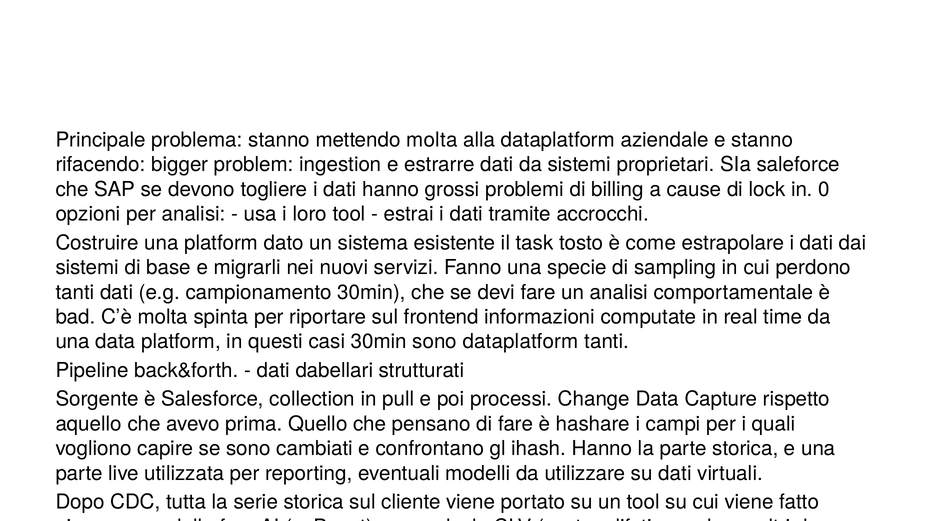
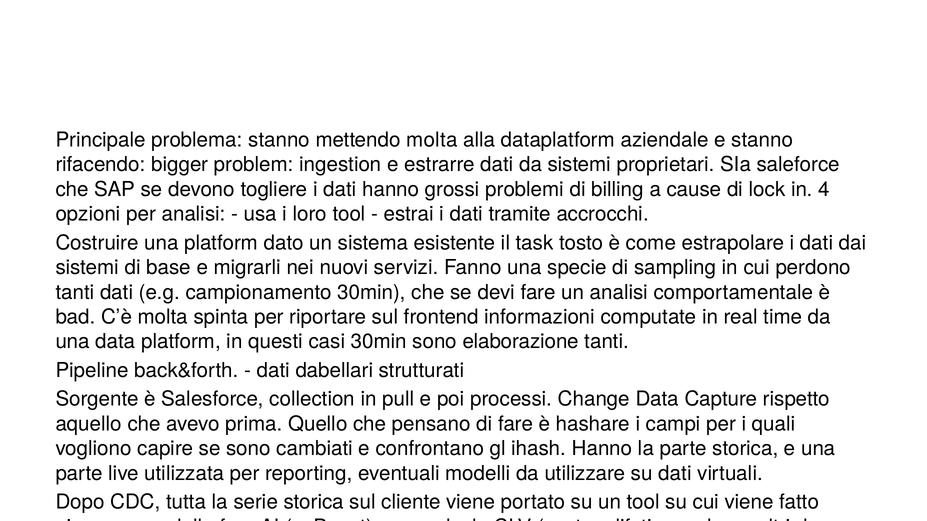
0: 0 -> 4 (824, 190)
sono dataplatform: dataplatform -> elaborazione (521, 342)
